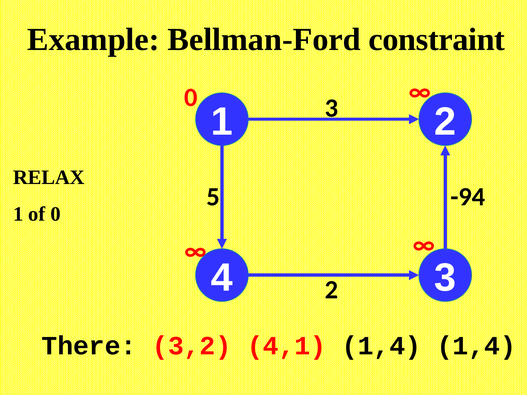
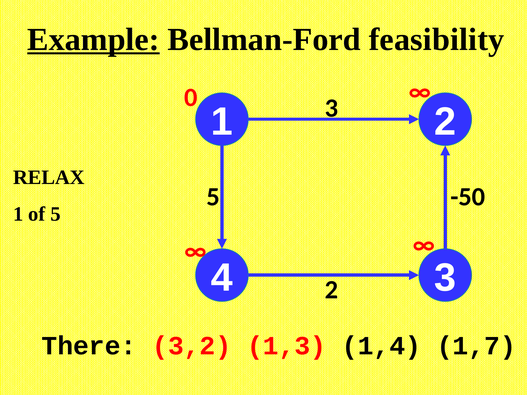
Example underline: none -> present (93, 40)
constraint: constraint -> feasibility (437, 40)
-94: -94 -> -50 (468, 197)
of 0: 0 -> 5 (56, 214)
4,1: 4,1 -> 1,3 (287, 346)
1,4 1,4: 1,4 -> 1,7 (476, 346)
